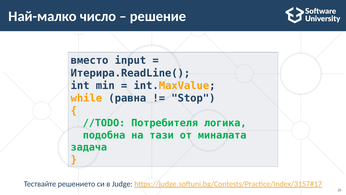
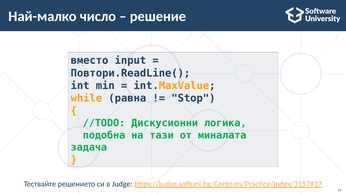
Итерира.ReadLine(: Итерира.ReadLine( -> Повтори.ReadLine( (130, 73)
Потребителя: Потребителя -> Дискусионни (165, 123)
